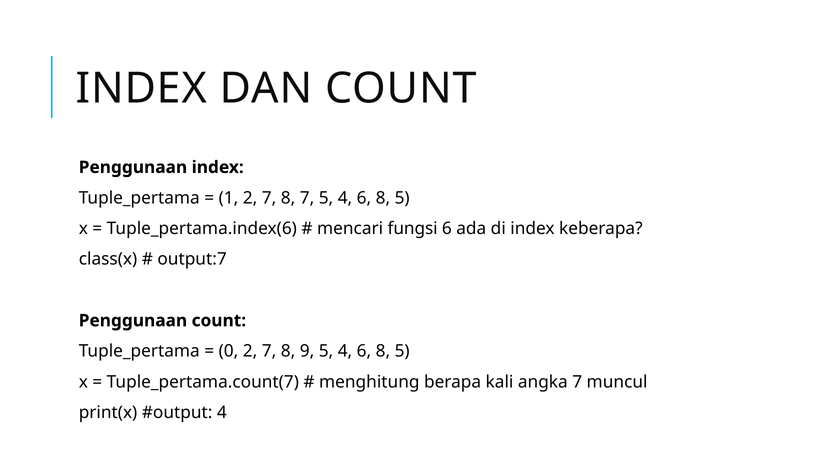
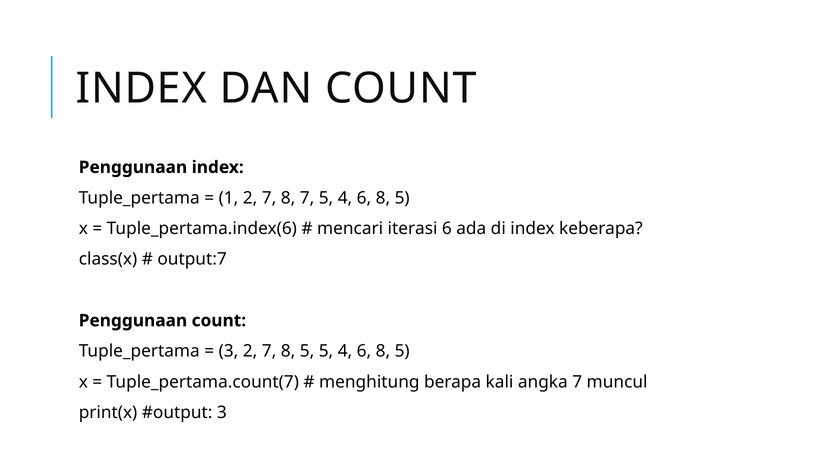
fungsi: fungsi -> iterasi (413, 229)
0: 0 -> 3 (228, 351)
7 8 9: 9 -> 5 (307, 351)
4: 4 -> 3 (222, 413)
